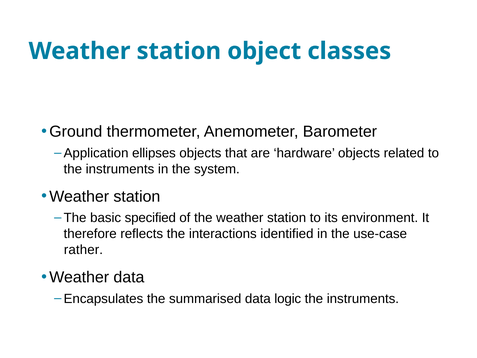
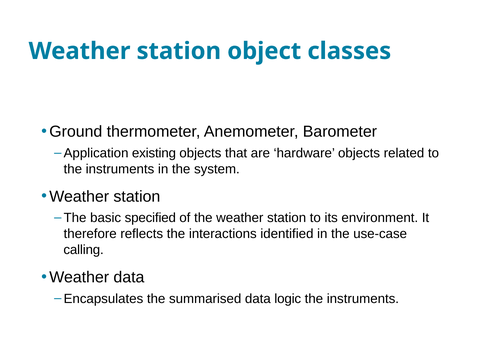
ellipses: ellipses -> existing (154, 153)
rather: rather -> calling (84, 250)
